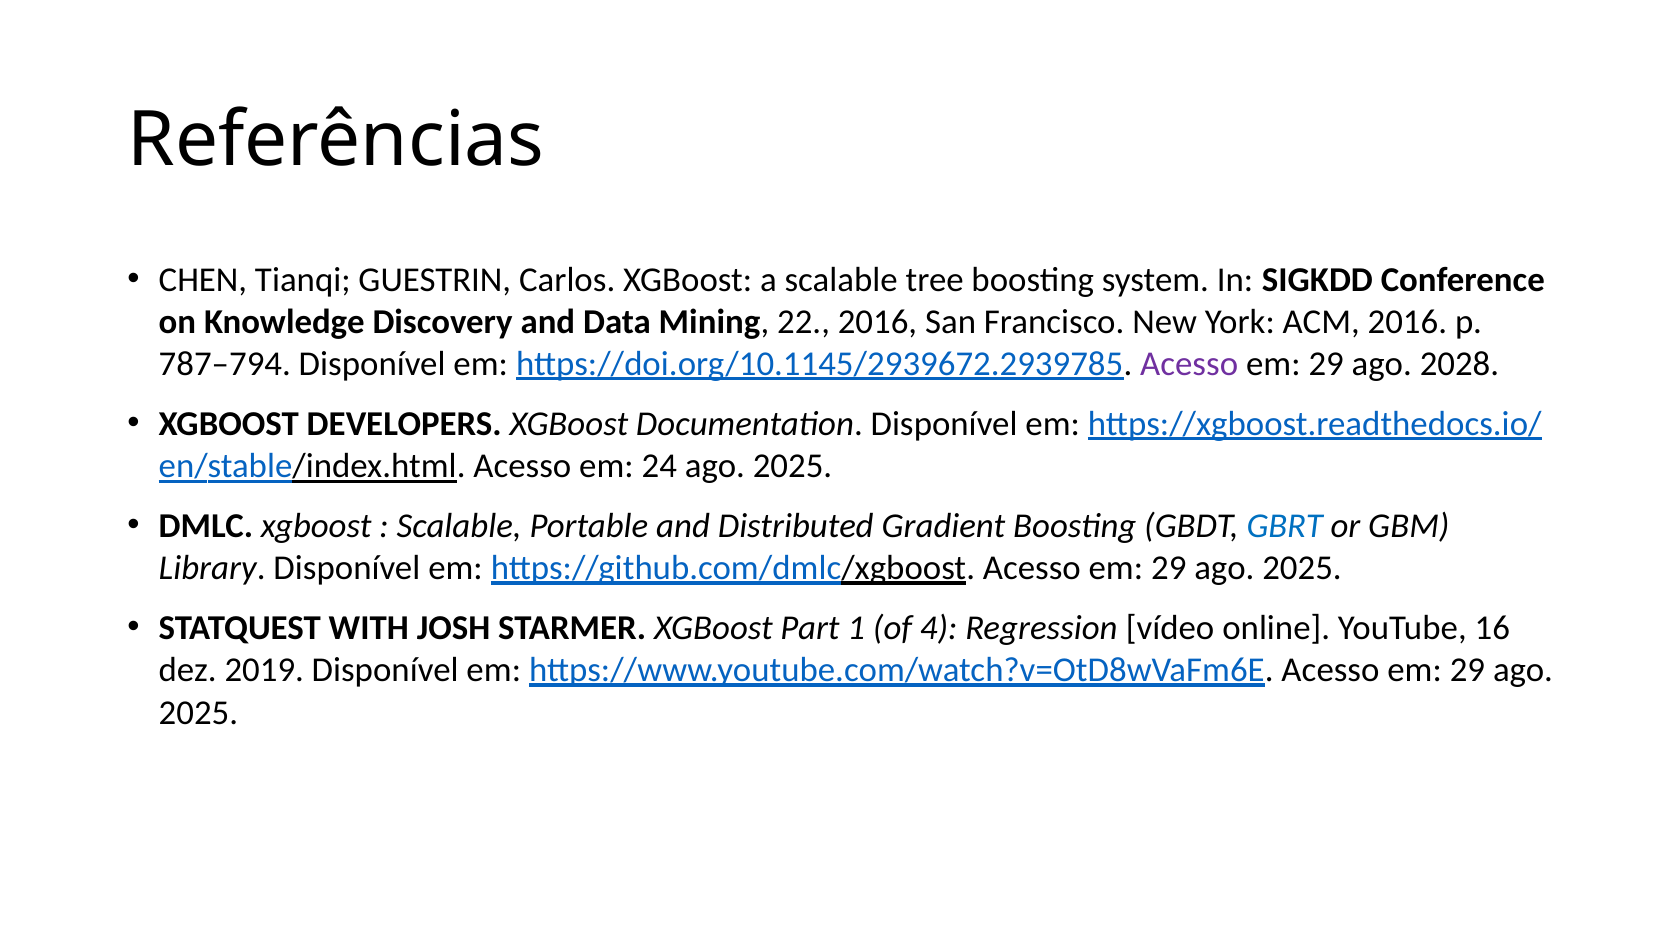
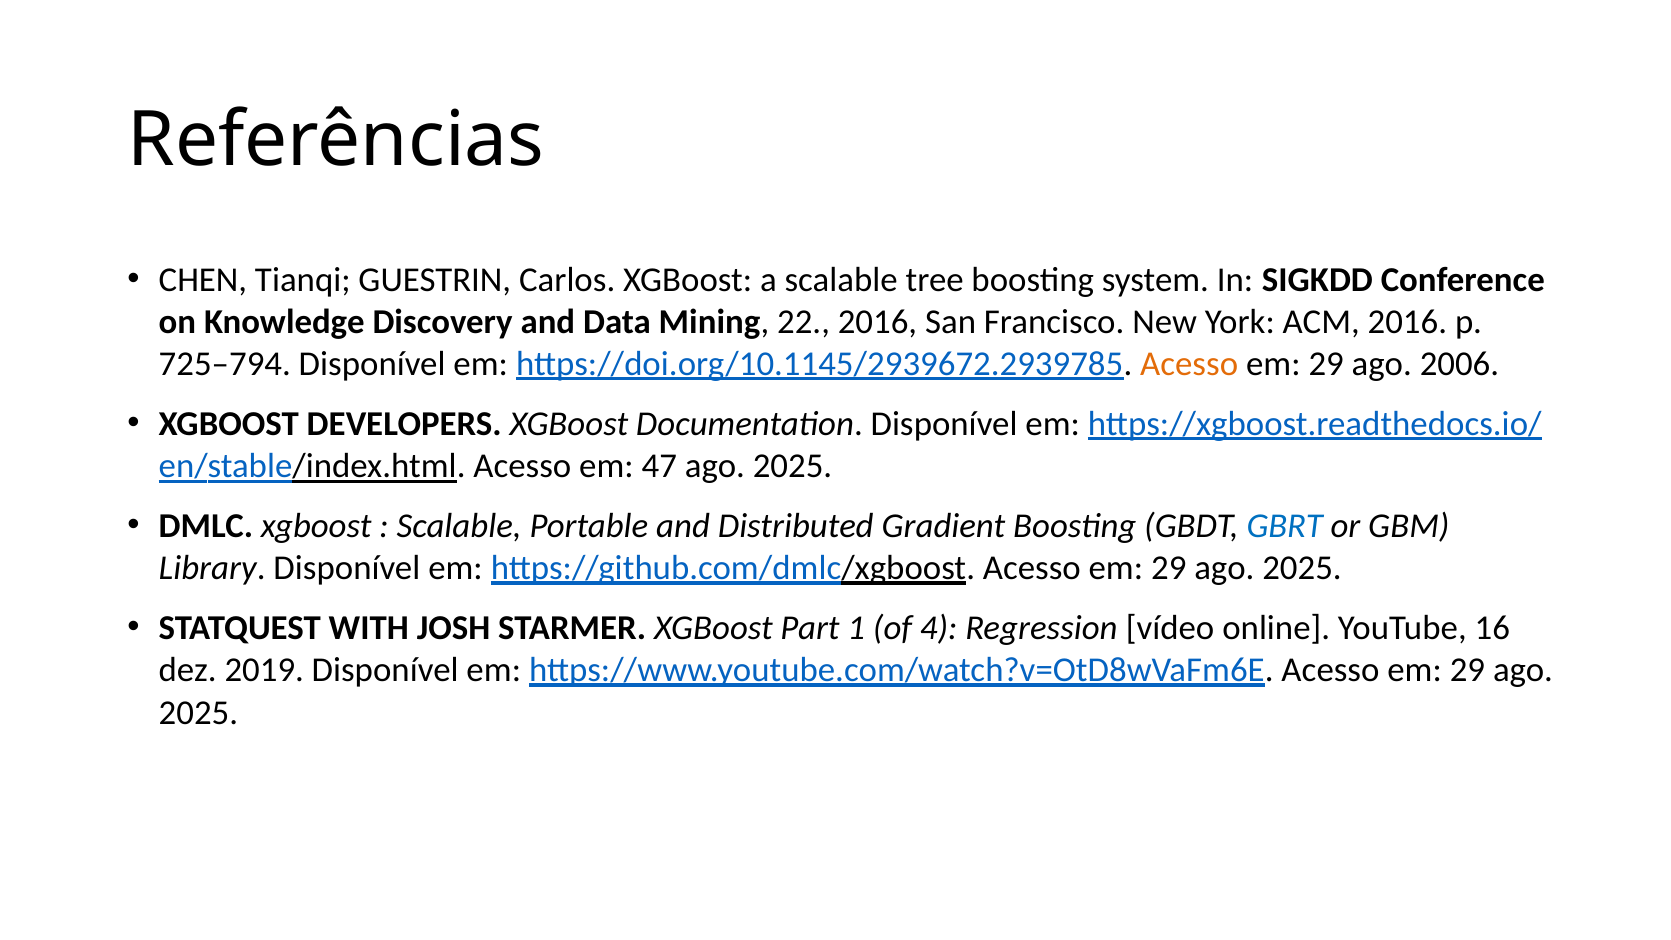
787–794: 787–794 -> 725–794 (225, 364)
Acesso colour: purple -> orange (1189, 364)
2028: 2028 -> 2006 (1459, 364)
24: 24 -> 47 (659, 466)
